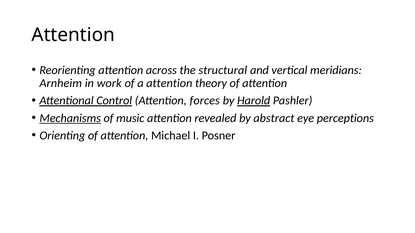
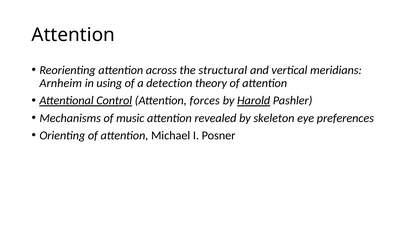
work: work -> using (109, 83)
a attention: attention -> detection (169, 83)
Mechanisms underline: present -> none (70, 118)
abstract: abstract -> skeleton (274, 118)
perceptions: perceptions -> preferences (345, 118)
